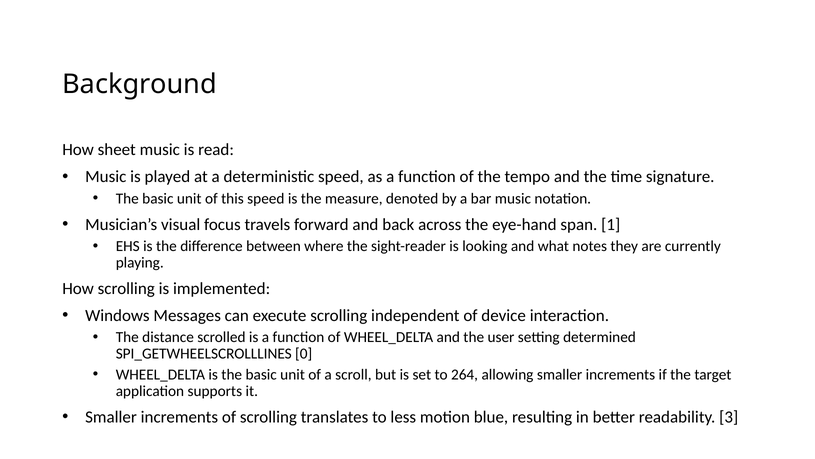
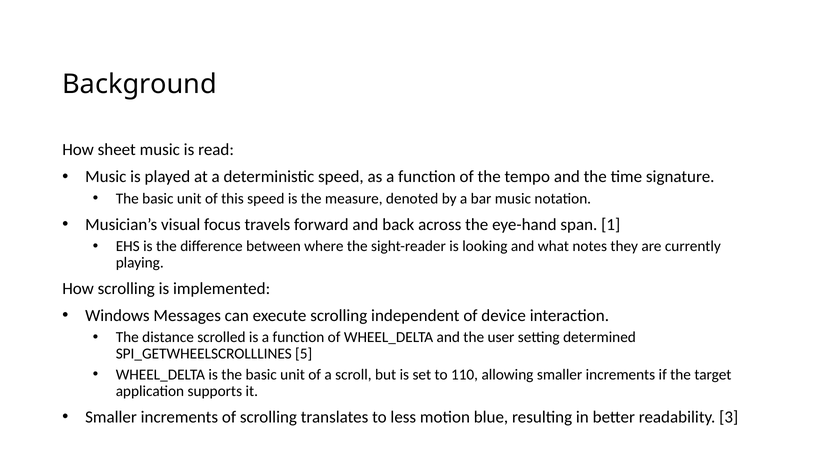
0: 0 -> 5 (304, 353)
264: 264 -> 110 (465, 374)
